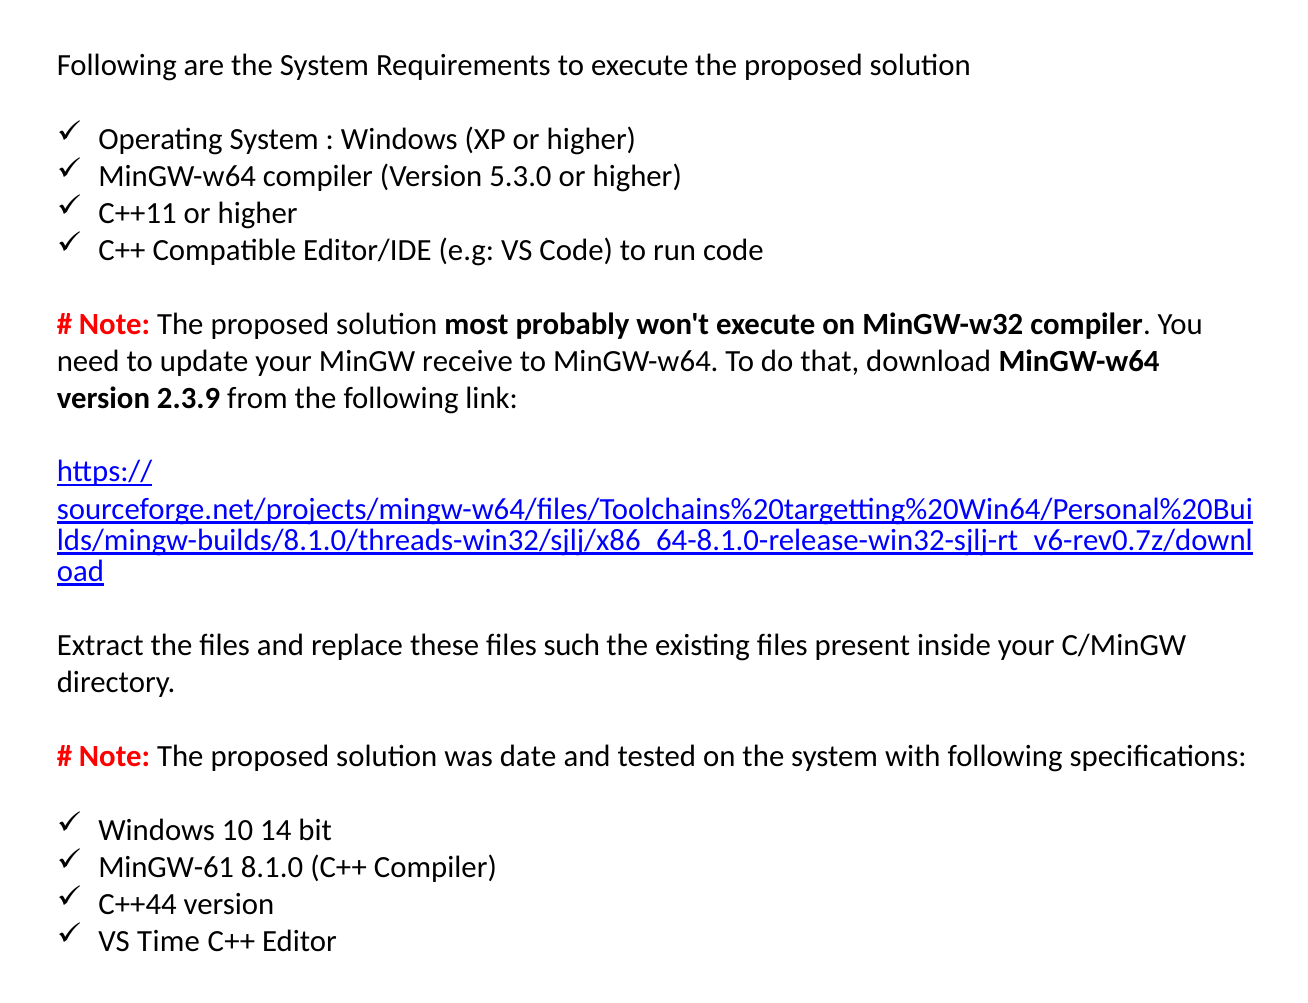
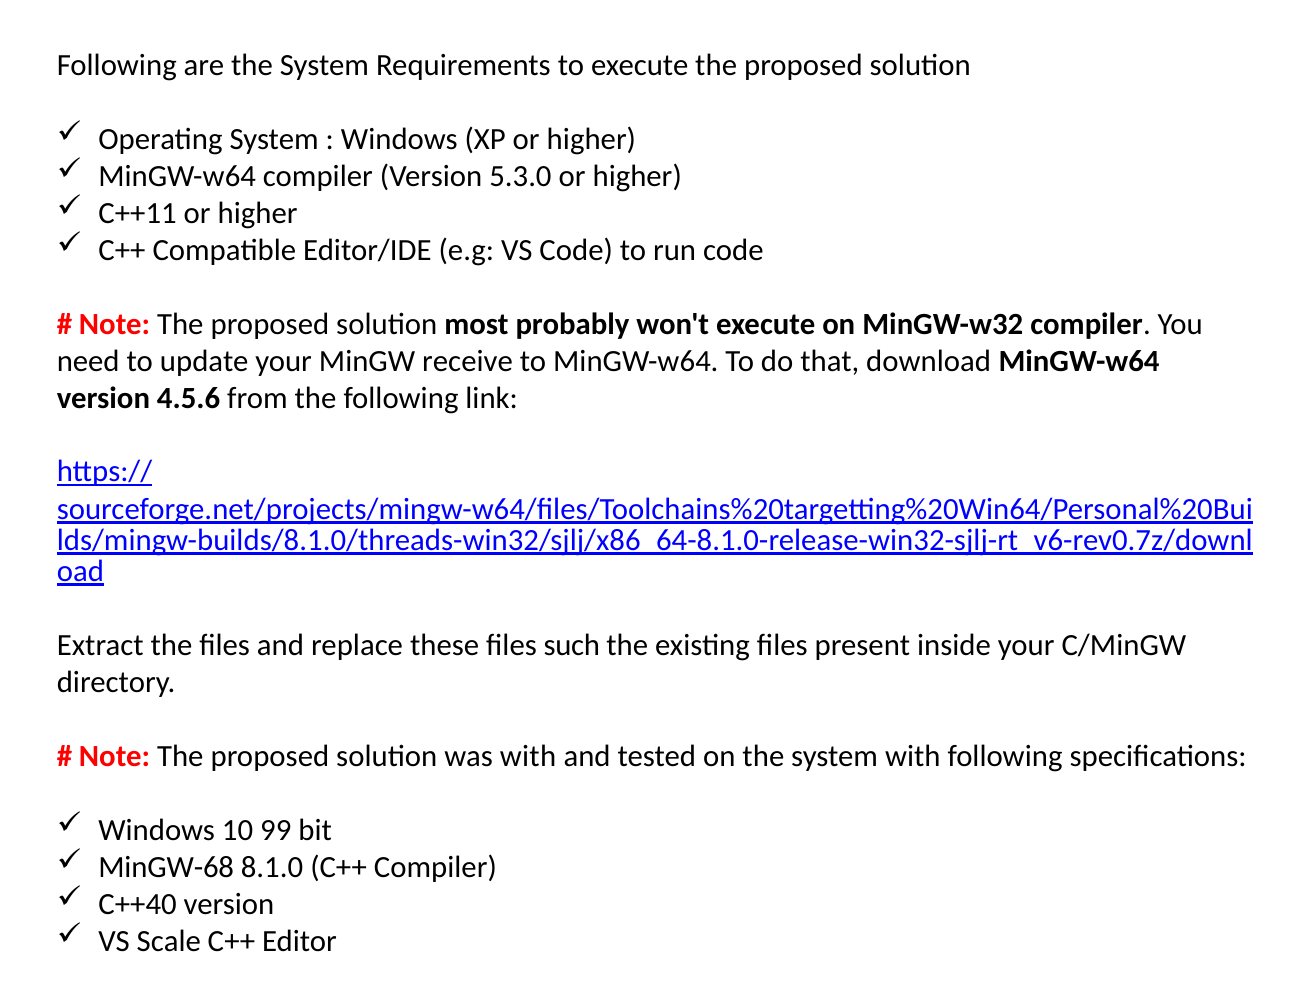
2.3.9: 2.3.9 -> 4.5.6 (189, 398)
was date: date -> with (528, 756)
14: 14 -> 99 (276, 830)
MinGW-61: MinGW-61 -> MinGW-68 (166, 867)
C++44: C++44 -> C++40 (138, 904)
Time: Time -> Scale (169, 941)
